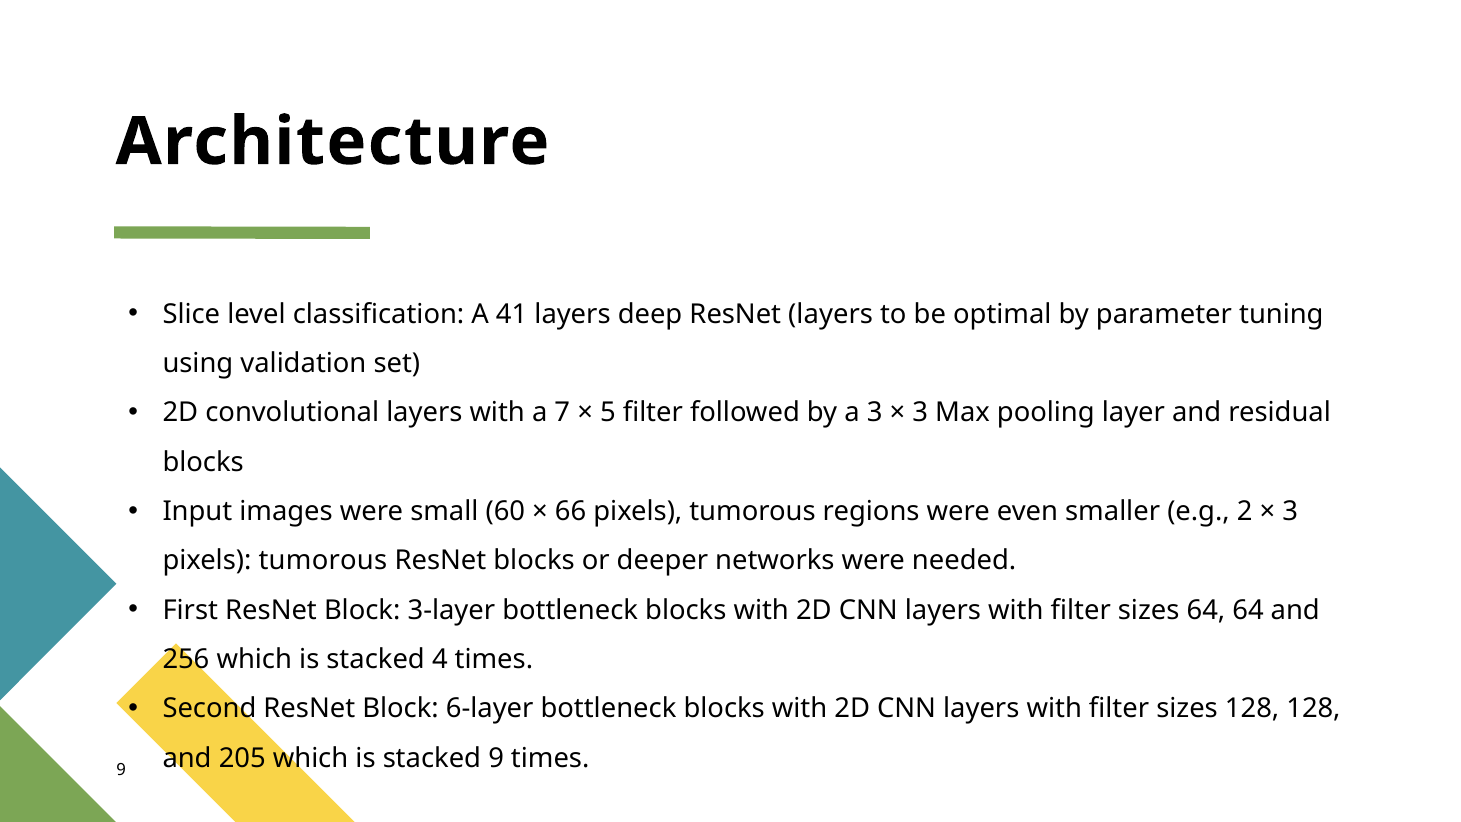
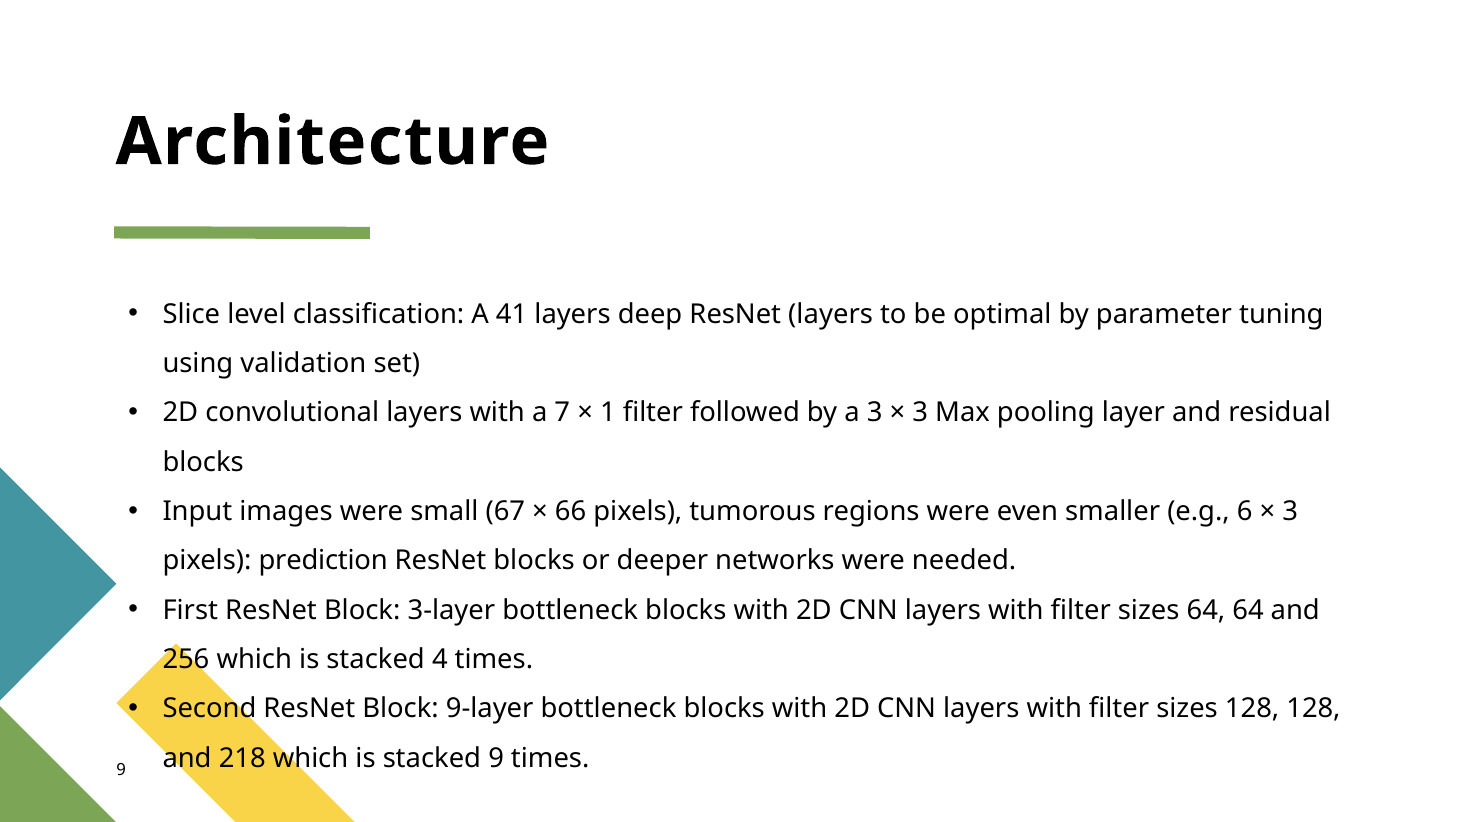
5: 5 -> 1 (608, 413)
60: 60 -> 67 (505, 511)
2: 2 -> 6 (1245, 511)
tumorous: tumorous -> prediction (323, 561)
6-layer: 6-layer -> 9-layer (490, 709)
205: 205 -> 218 (242, 758)
